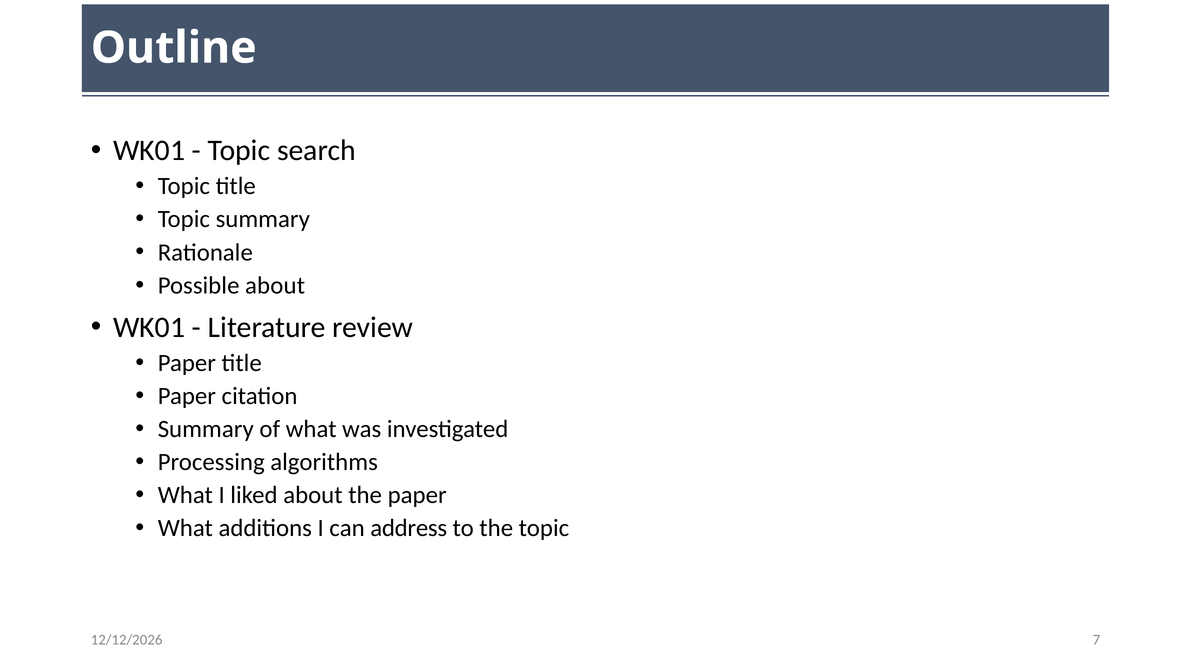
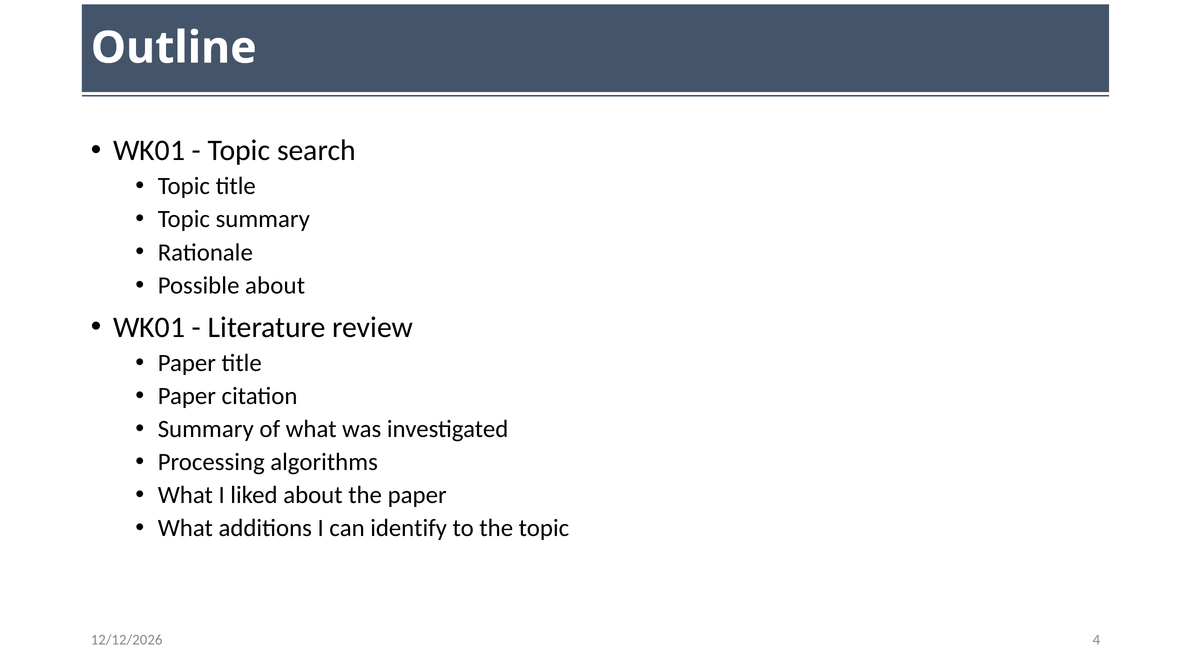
address: address -> identify (409, 528)
7: 7 -> 4 (1096, 640)
